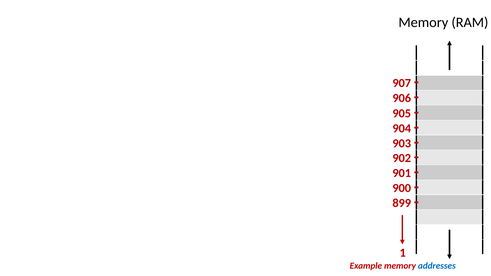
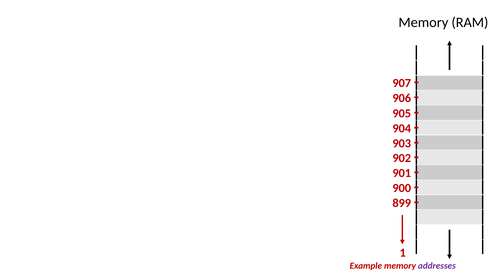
addresses colour: blue -> purple (437, 266)
